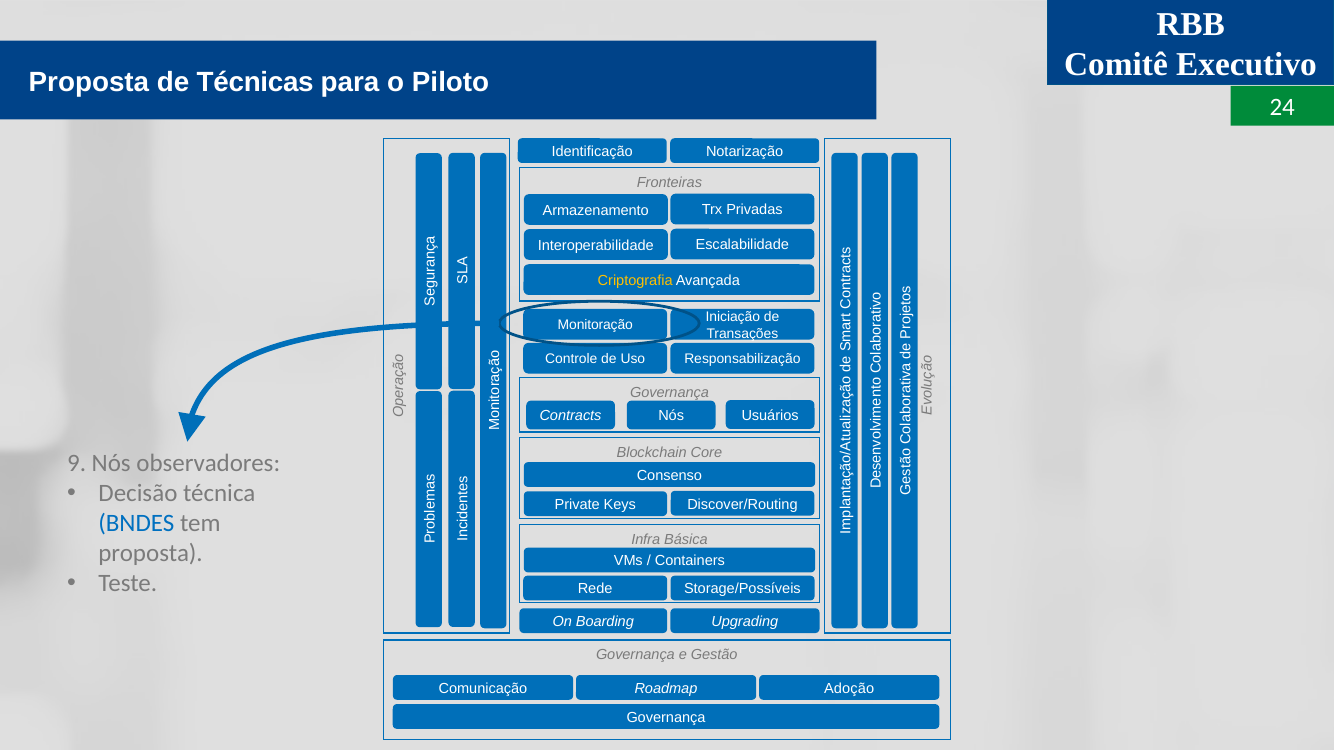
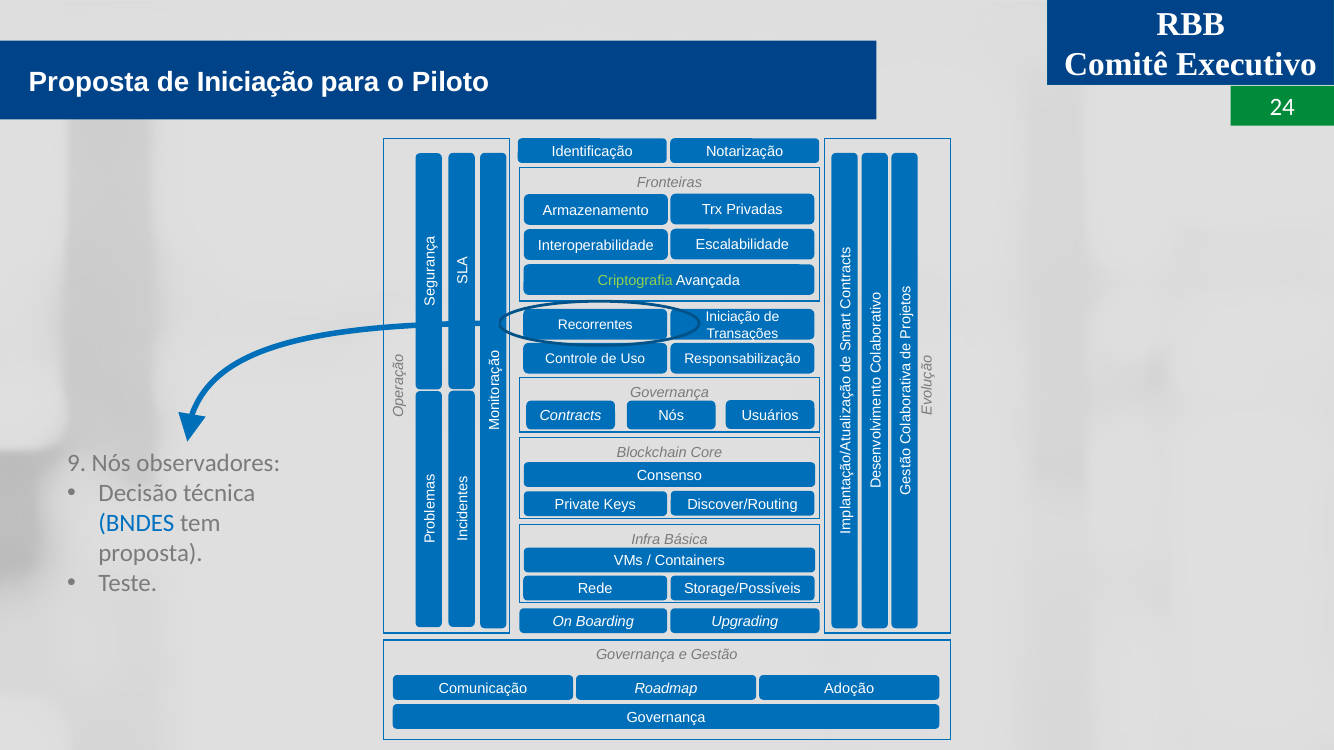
de Técnicas: Técnicas -> Iniciação (255, 82)
Criptografia colour: yellow -> light green (635, 281)
Monitoração: Monitoração -> Recorrentes (595, 325)
